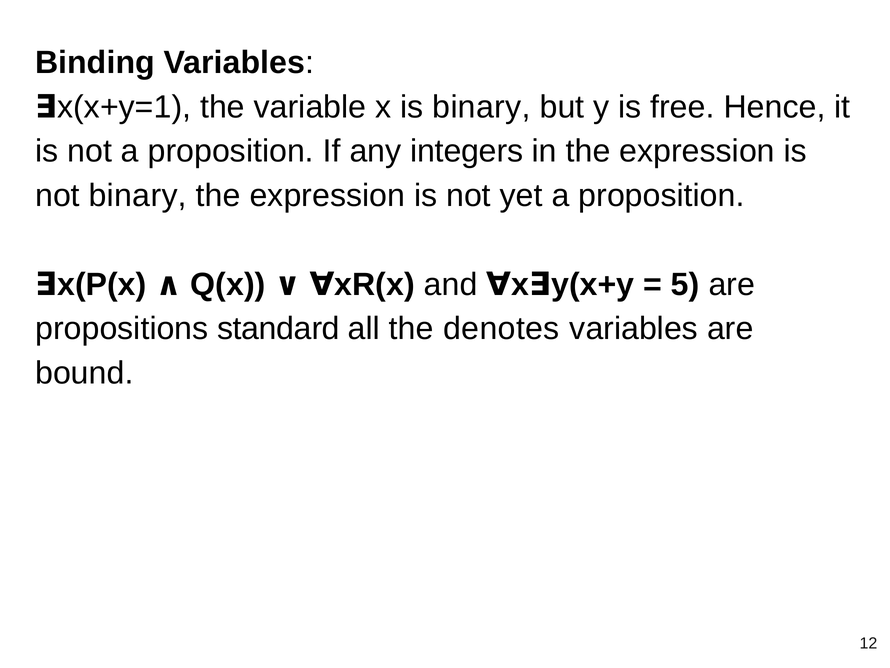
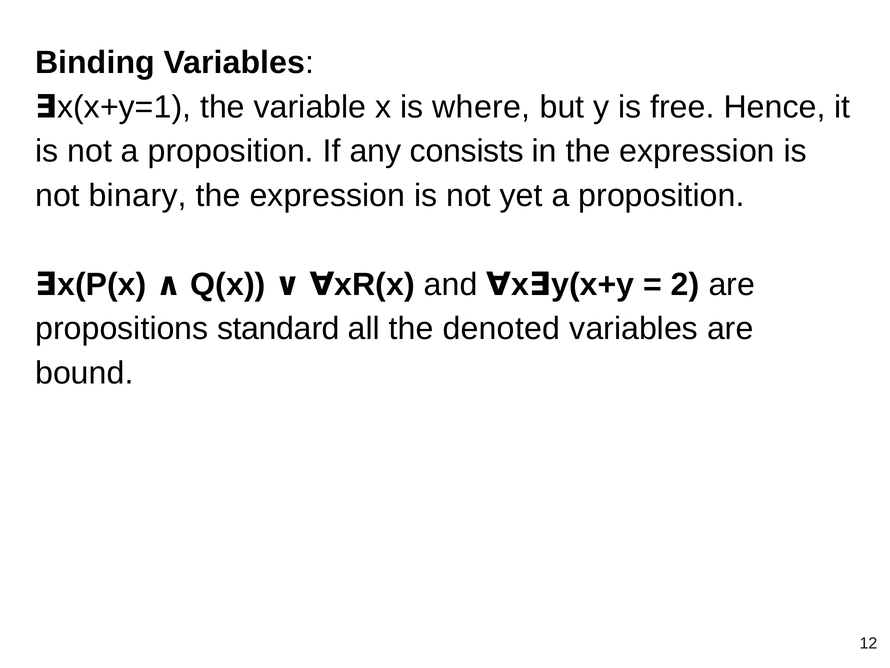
is binary: binary -> where (481, 107)
integers: integers -> consists (467, 151)
5: 5 -> 2 (685, 284)
denotes: denotes -> denoted (501, 329)
